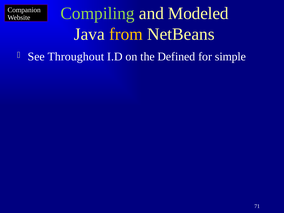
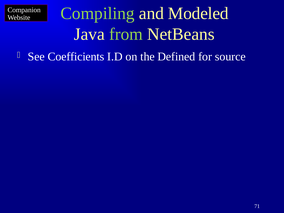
from colour: yellow -> light green (126, 34)
Throughout: Throughout -> Coefficients (76, 57)
simple: simple -> source (230, 57)
